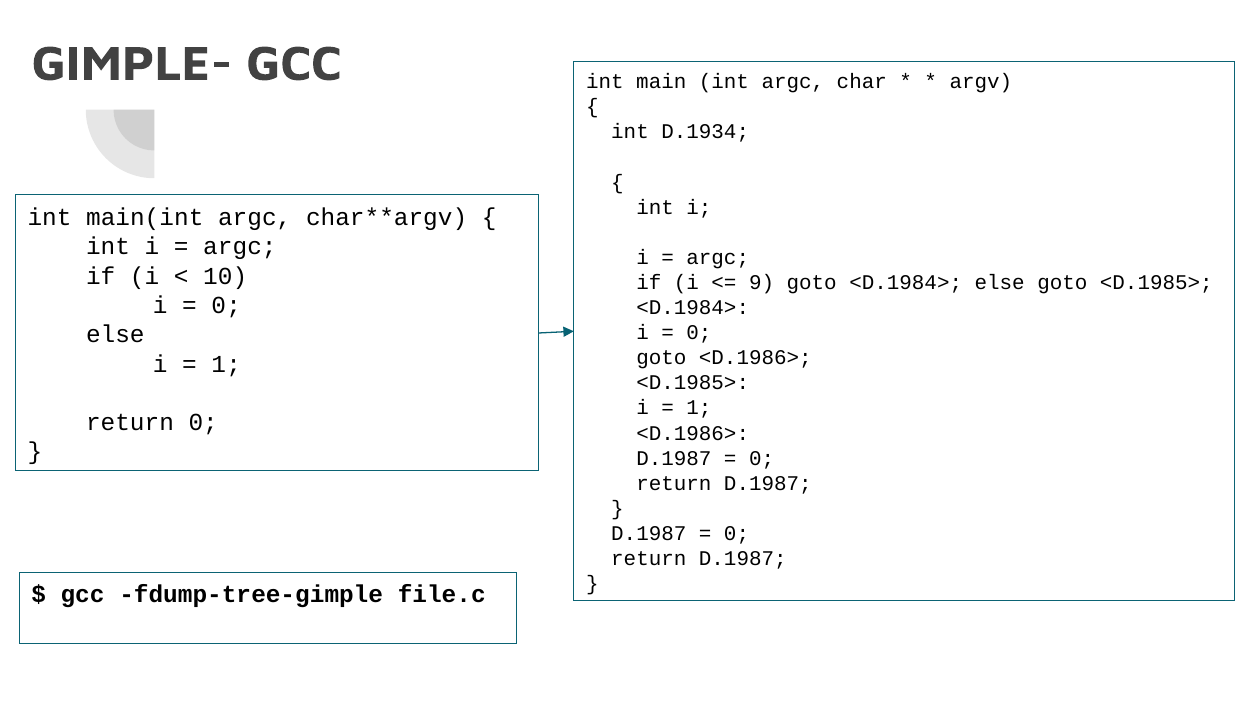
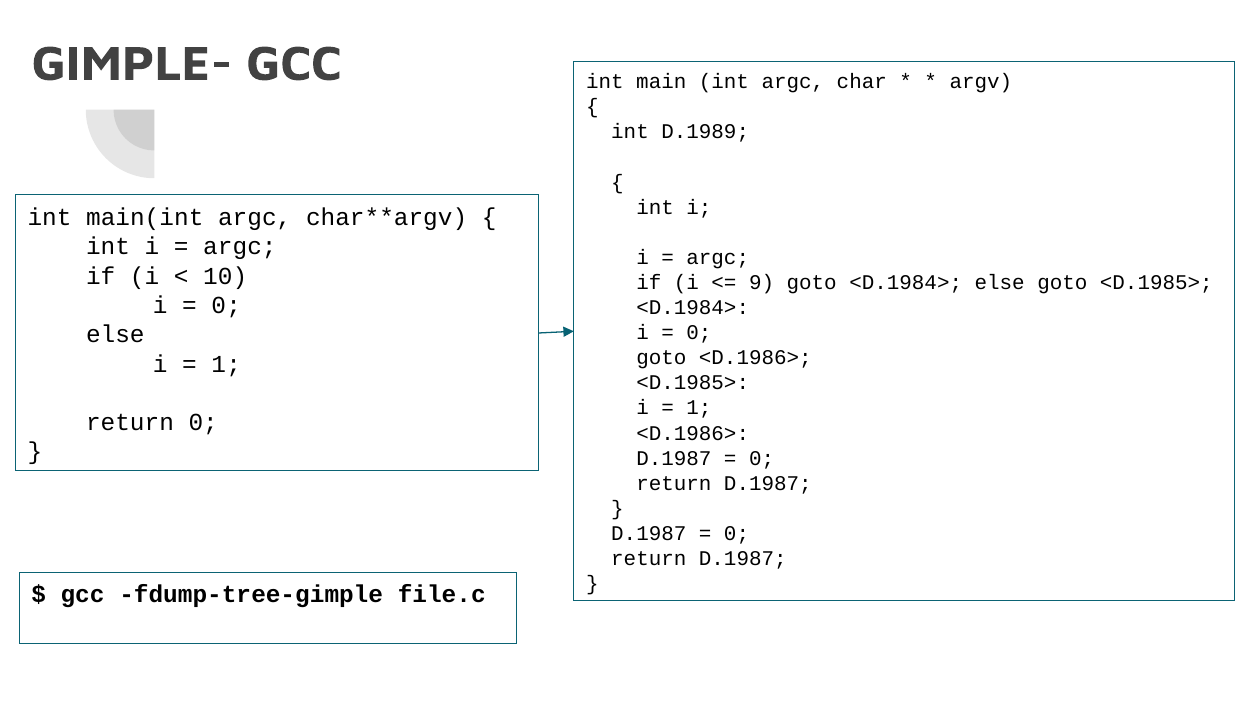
D.1934: D.1934 -> D.1989 (705, 132)
